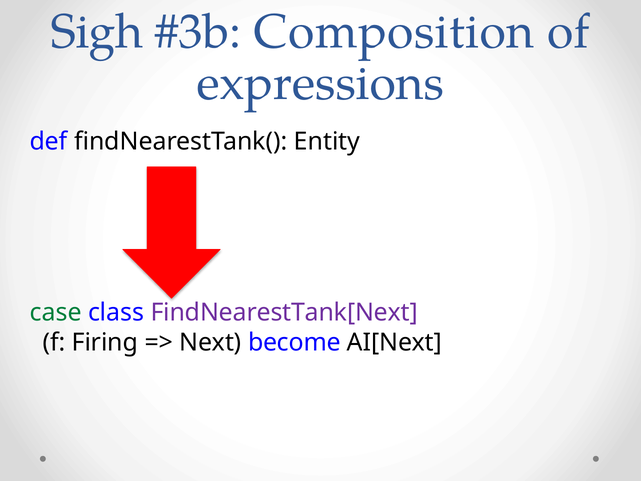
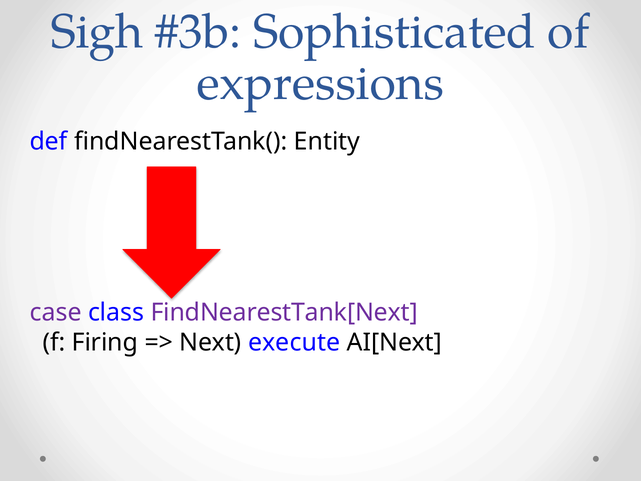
Composition: Composition -> Sophisticated (394, 32)
case colour: green -> purple (56, 313)
become: become -> execute (294, 342)
